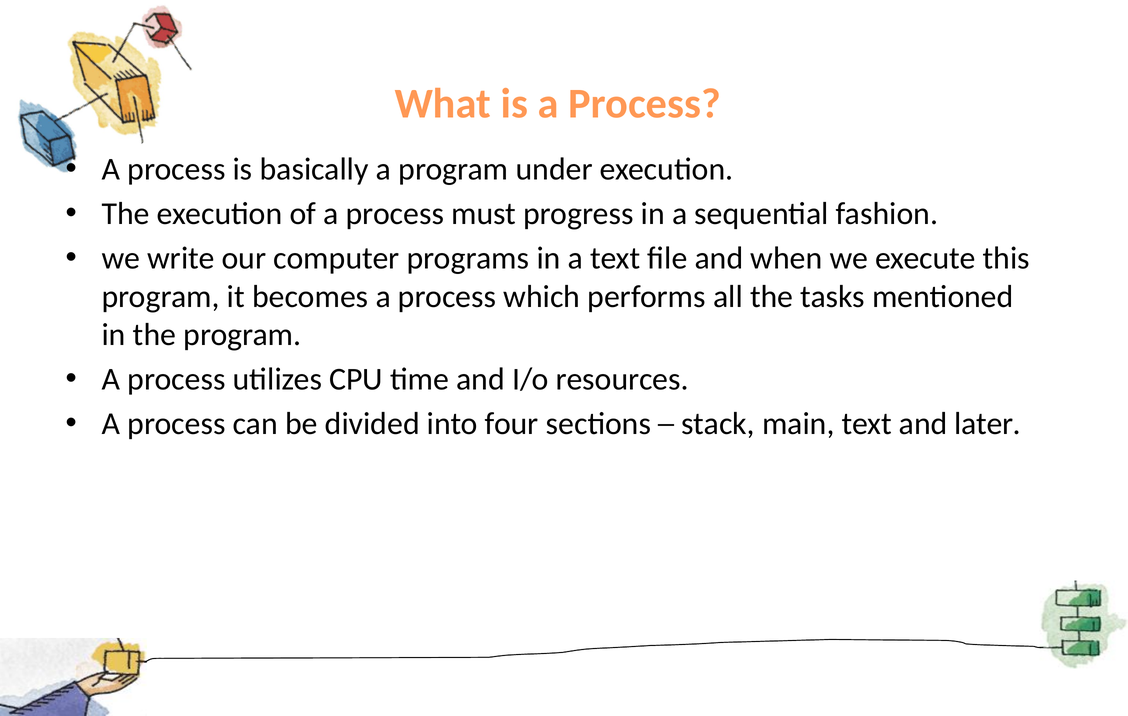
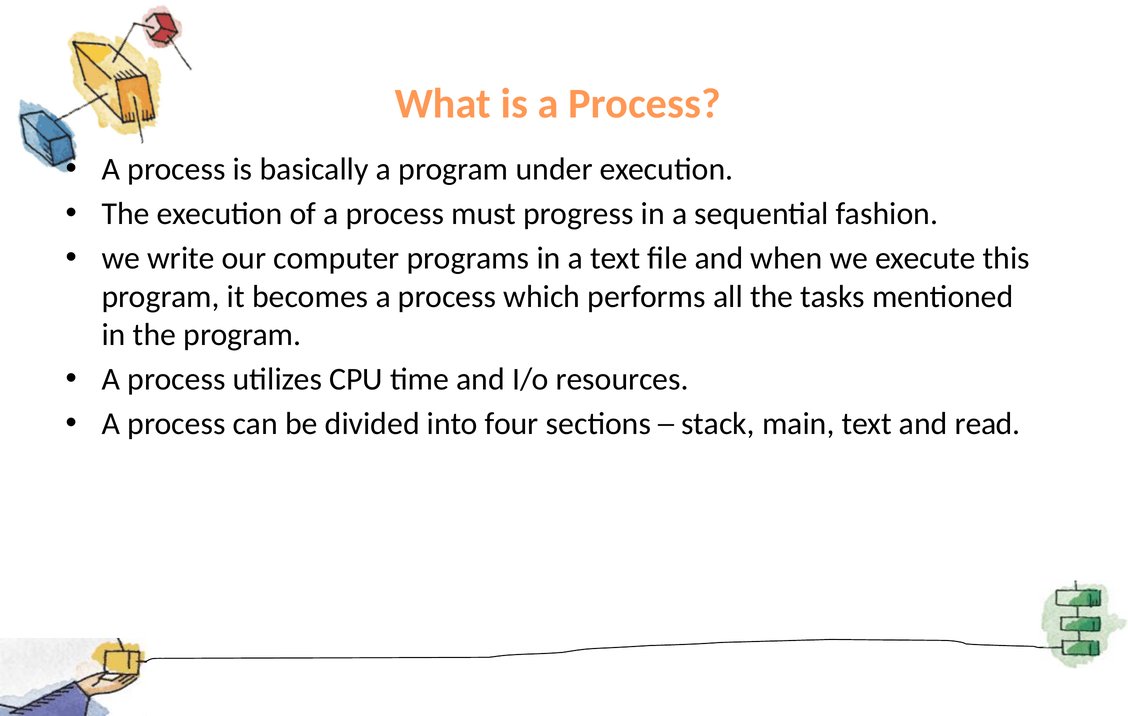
later: later -> read (988, 424)
